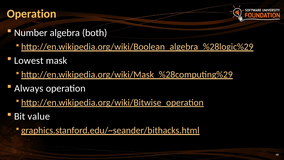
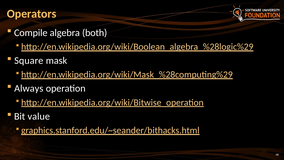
Operation: Operation -> Operators (32, 14)
Number: Number -> Compile (31, 33)
Lowest: Lowest -> Square (29, 61)
